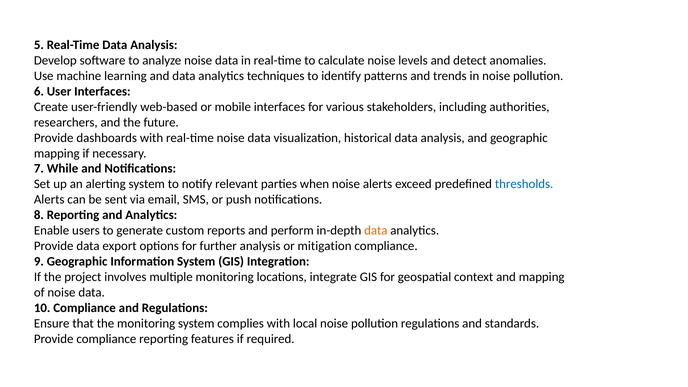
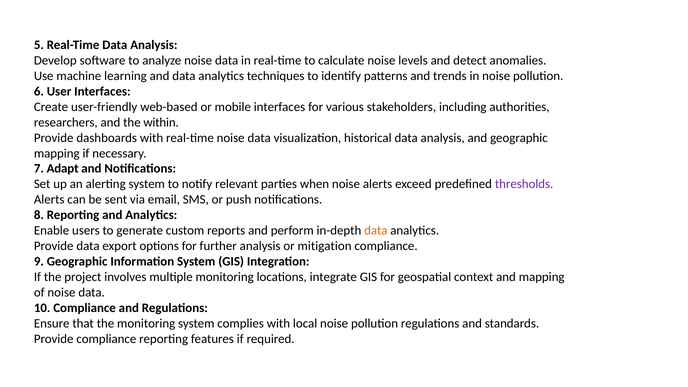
future: future -> within (161, 122)
While: While -> Adapt (63, 169)
thresholds colour: blue -> purple (524, 184)
